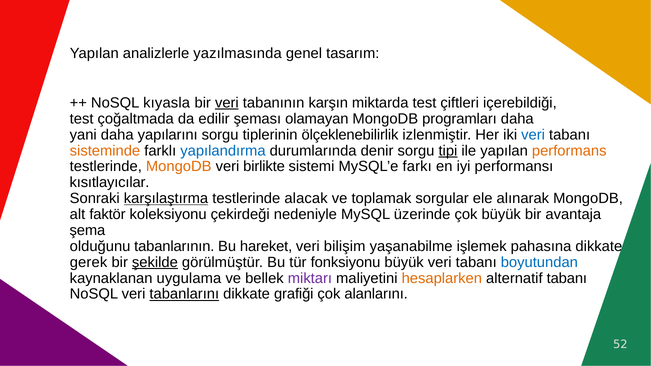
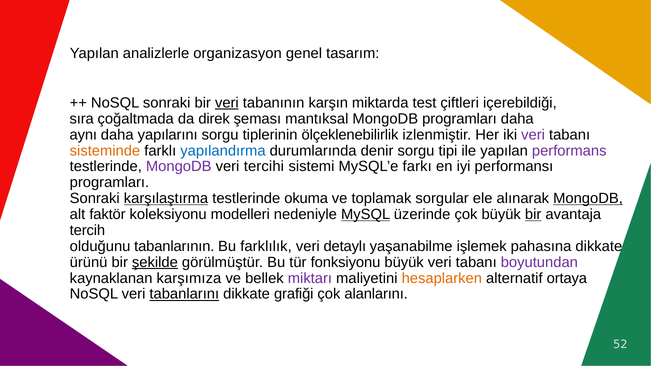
yazılmasında: yazılmasında -> organizasyon (238, 53)
NoSQL kıyasla: kıyasla -> sonraki (167, 103)
test: test -> sıra (82, 119)
edilir: edilir -> direk (214, 119)
olamayan: olamayan -> mantıksal (317, 119)
yani: yani -> aynı (83, 135)
veri colour: blue -> purple (533, 135)
tipi underline: present -> none (448, 151)
performans colour: orange -> purple (569, 151)
MongoDB colour: orange -> purple (179, 167)
birlikte: birlikte -> tercihi (264, 167)
kısıtlayıcılar: kısıtlayıcılar -> programları (109, 183)
alacak: alacak -> okuma (306, 199)
MongoDB underline: none -> present (588, 199)
çekirdeği: çekirdeği -> modelleri (240, 215)
MySQL underline: none -> present (366, 215)
bir underline: none -> present (533, 215)
şema: şema -> tercih (87, 230)
hareket: hareket -> farklılık (266, 246)
bilişim: bilişim -> detaylı (345, 246)
gerek: gerek -> ürünü (89, 262)
boyutundan colour: blue -> purple (539, 262)
uygulama: uygulama -> karşımıza (189, 278)
alternatif tabanı: tabanı -> ortaya (567, 278)
